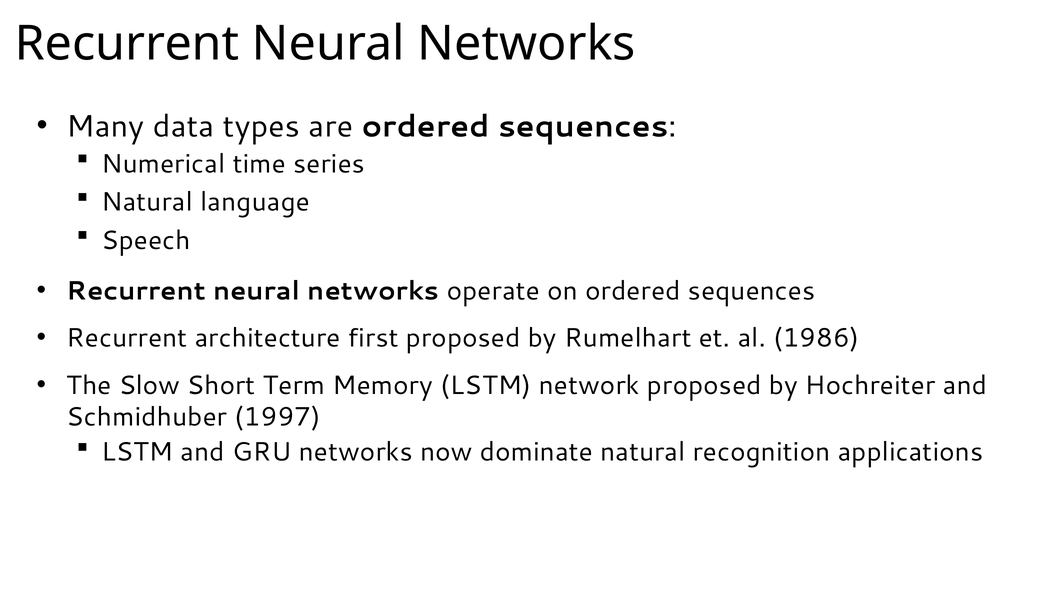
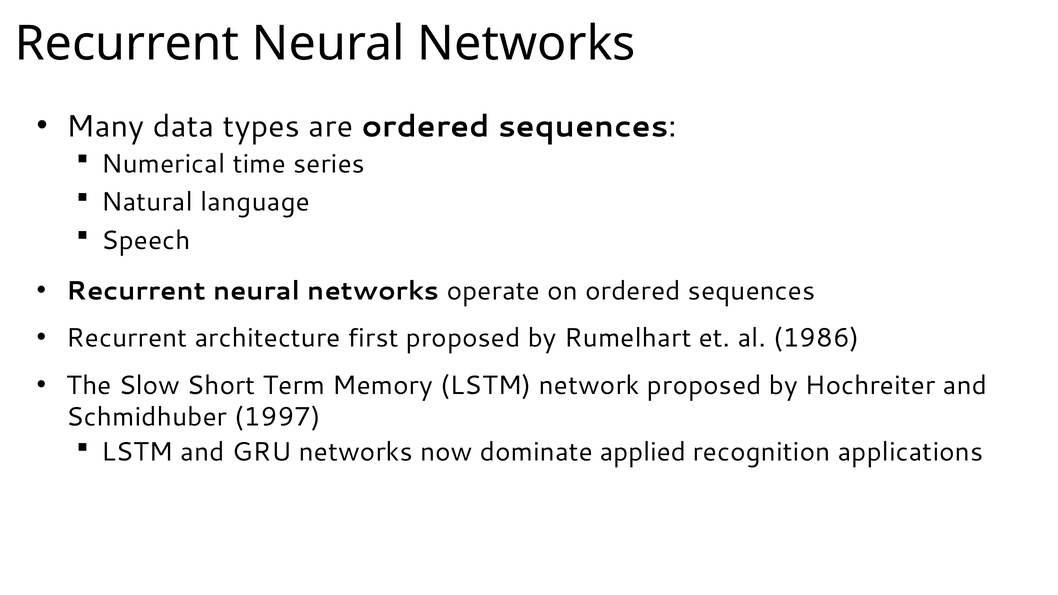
dominate natural: natural -> applied (643, 452)
